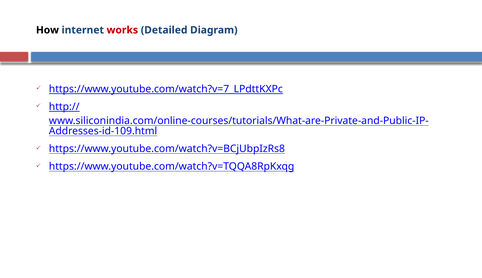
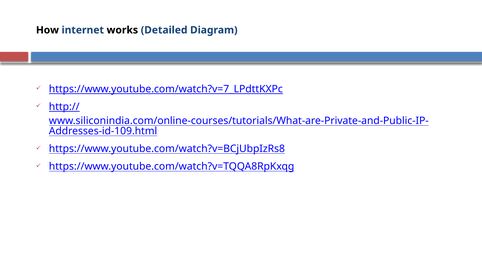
works colour: red -> black (122, 30)
